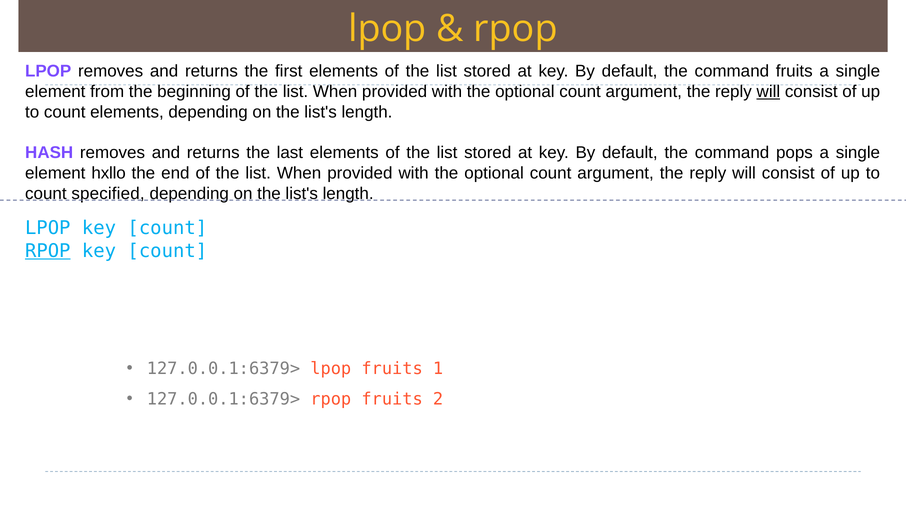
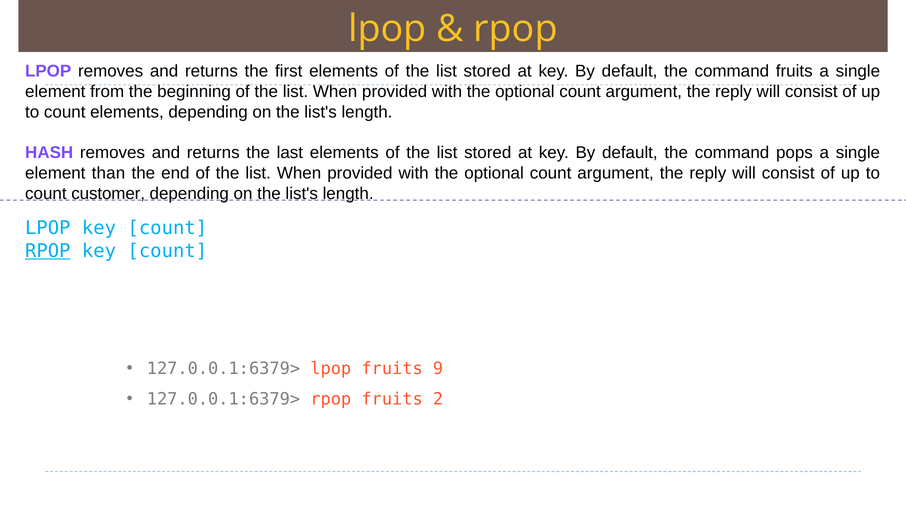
will underline: present -> none (768, 92)
hxllo: hxllo -> than (108, 173)
specified: specified -> customer (108, 194)
1: 1 -> 9 (438, 369)
